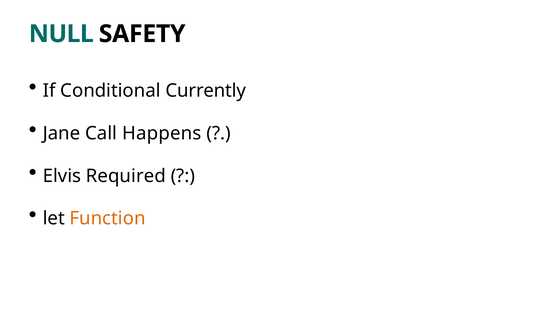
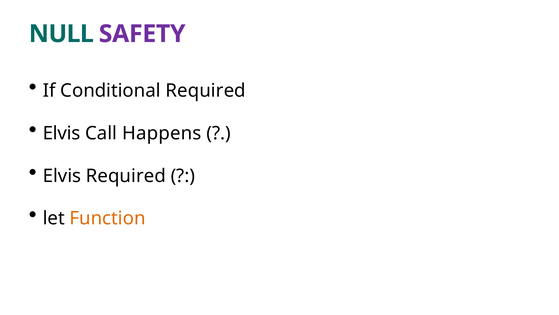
SAFETY colour: black -> purple (142, 34)
Conditional Currently: Currently -> Required (206, 91)
Jane: Jane -> Elvis (62, 133)
